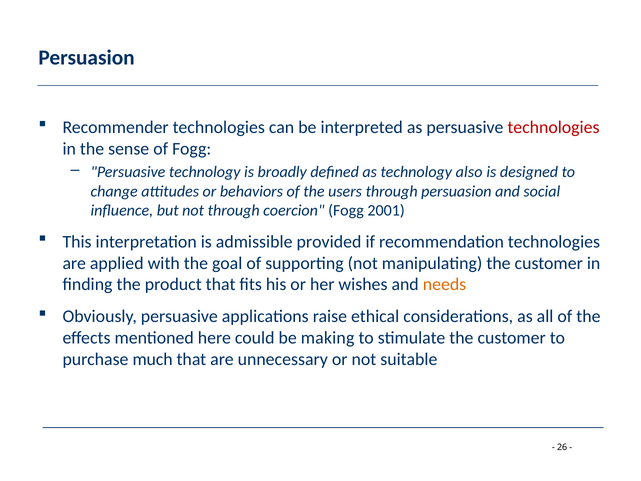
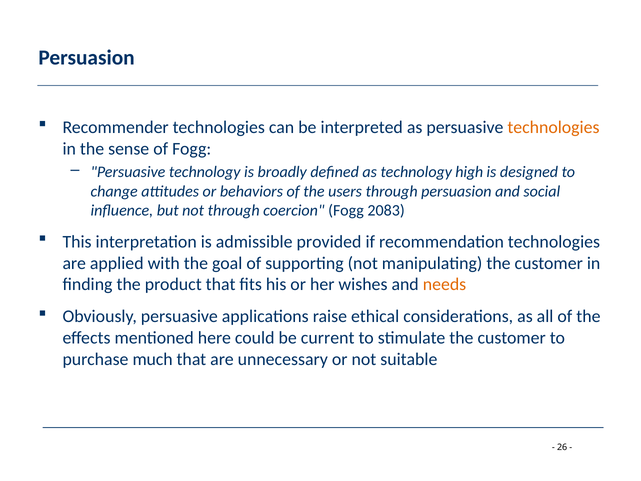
technologies colour: red -> orange (553, 127)
also: also -> high (469, 172)
2001: 2001 -> 2083 (386, 211)
making: making -> current (328, 338)
